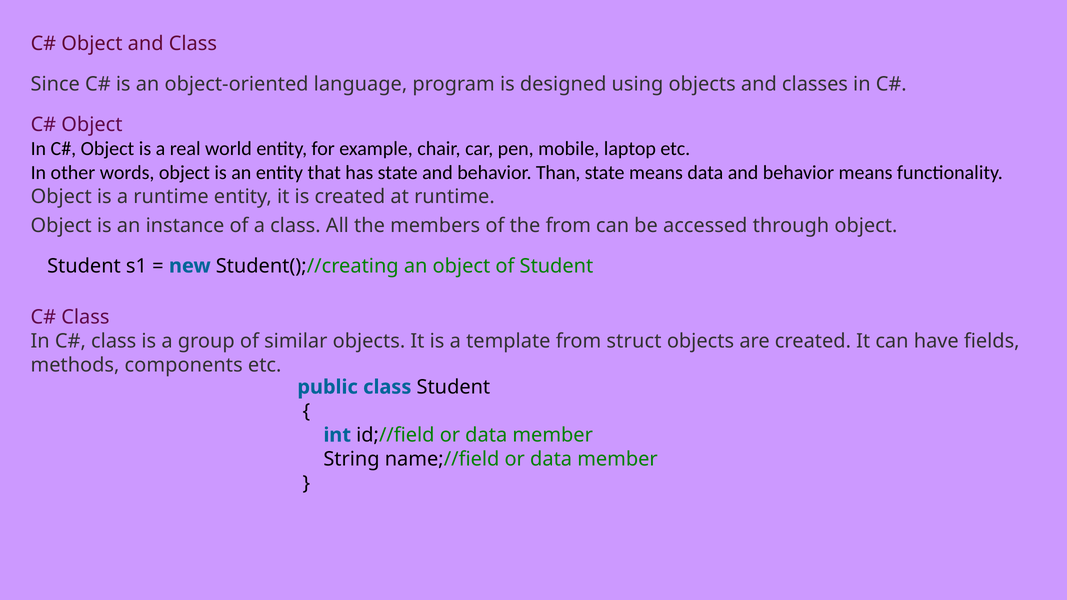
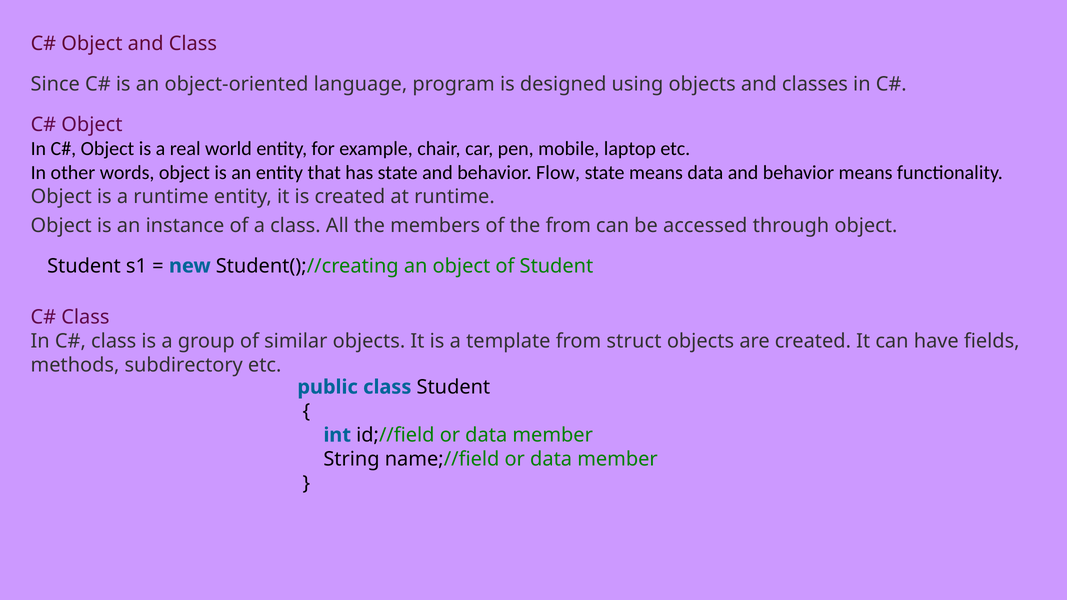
Than: Than -> Flow (558, 173)
components: components -> subdirectory (184, 365)
